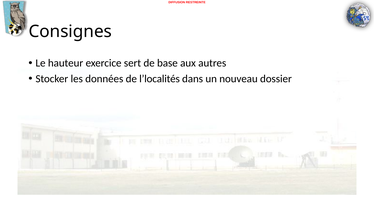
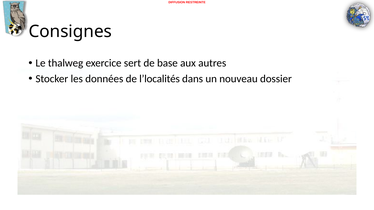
hauteur: hauteur -> thalweg (66, 63)
